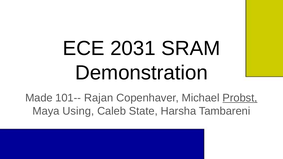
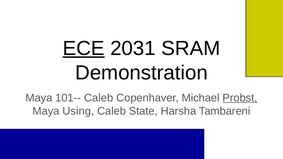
ECE underline: none -> present (84, 48)
Made: Made -> Maya (39, 98)
101-- Rajan: Rajan -> Caleb (99, 98)
